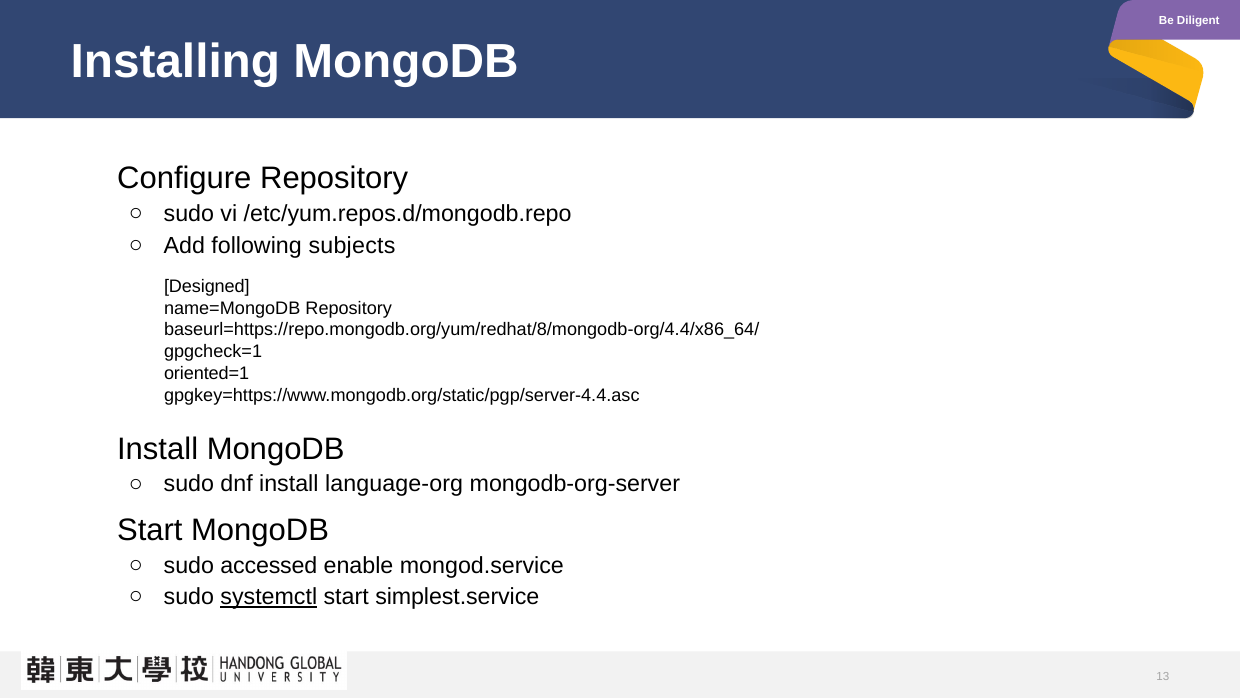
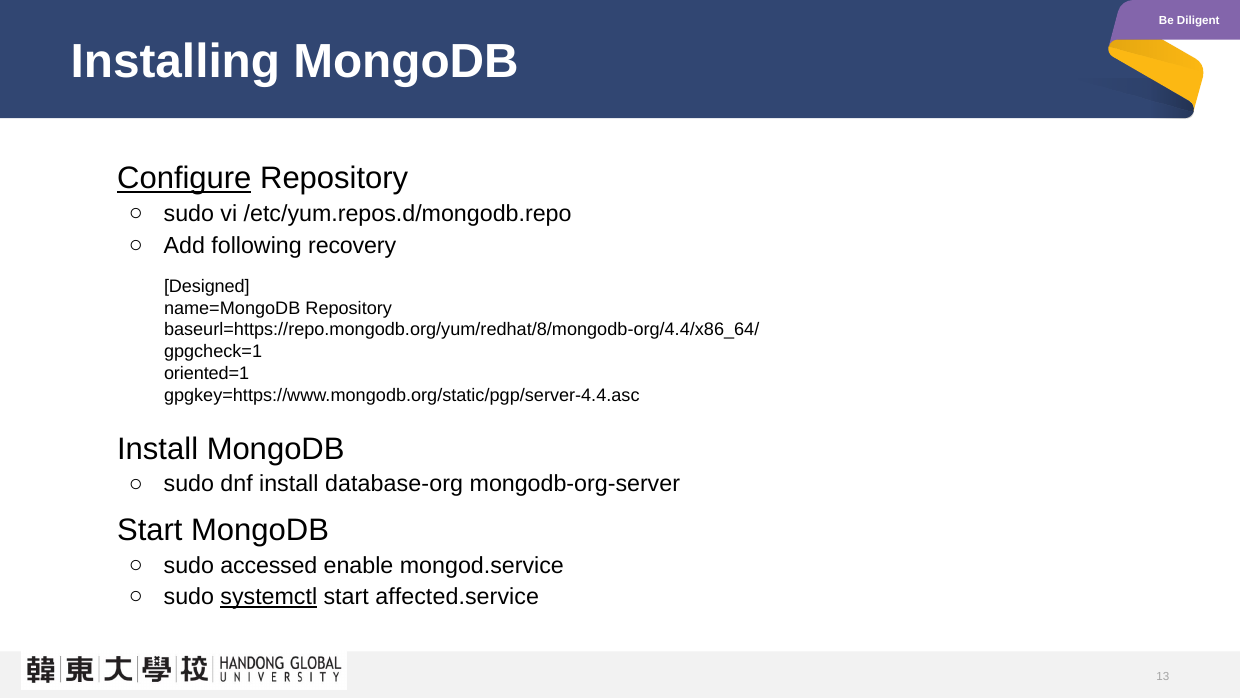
Configure underline: none -> present (184, 178)
subjects: subjects -> recovery (352, 245)
language-org: language-org -> database-org (394, 484)
simplest.service: simplest.service -> affected.service (457, 596)
